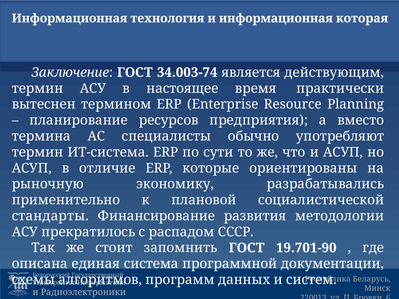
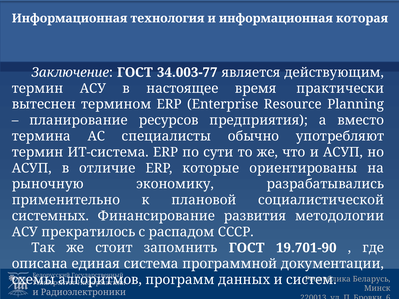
34.003-74: 34.003-74 -> 34.003-77 (187, 73)
стандарты: стандарты -> системных (50, 216)
